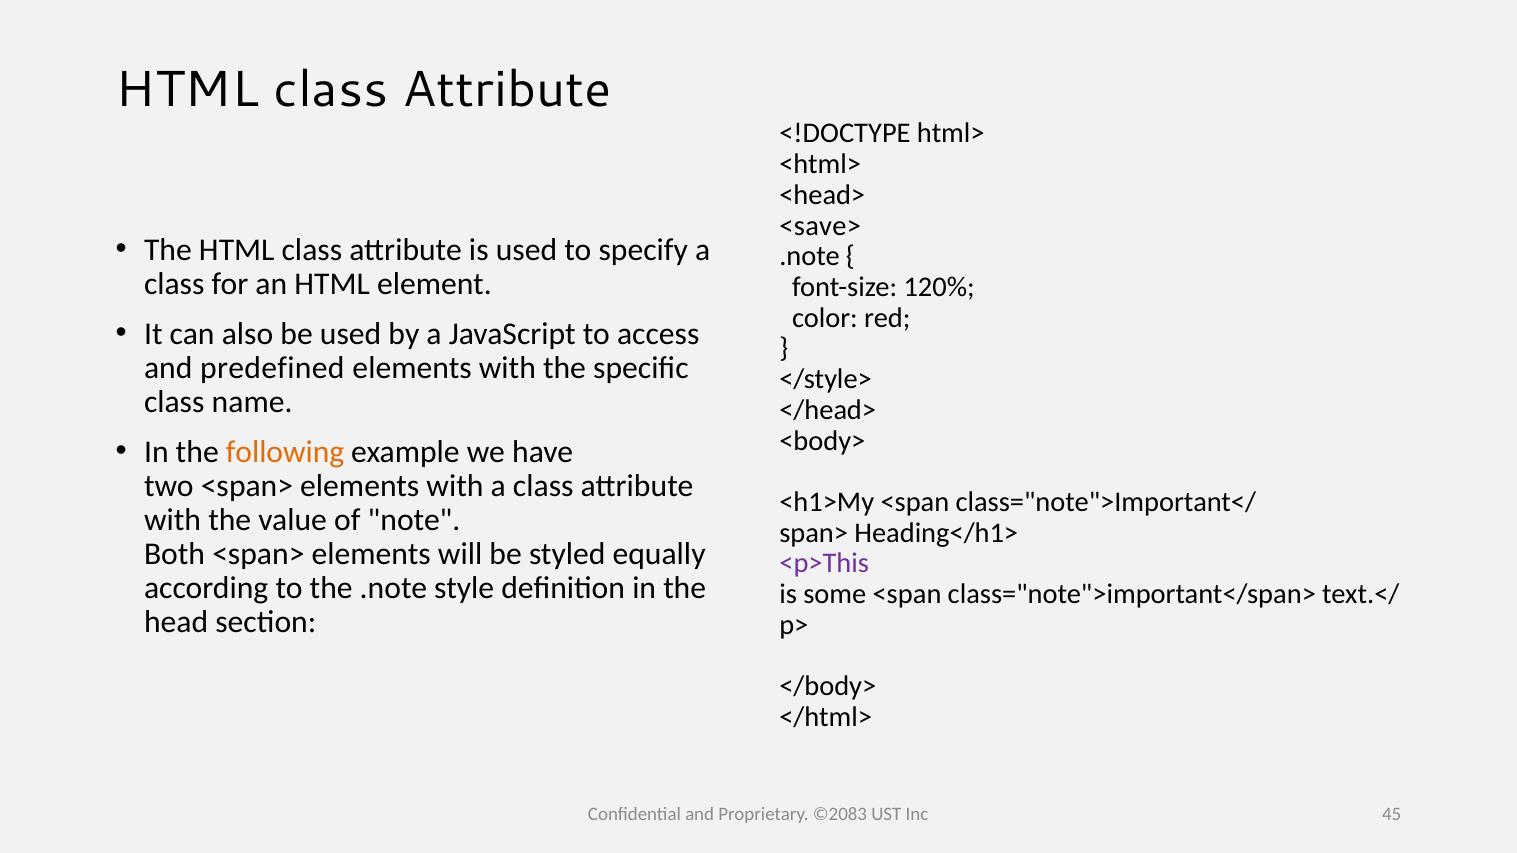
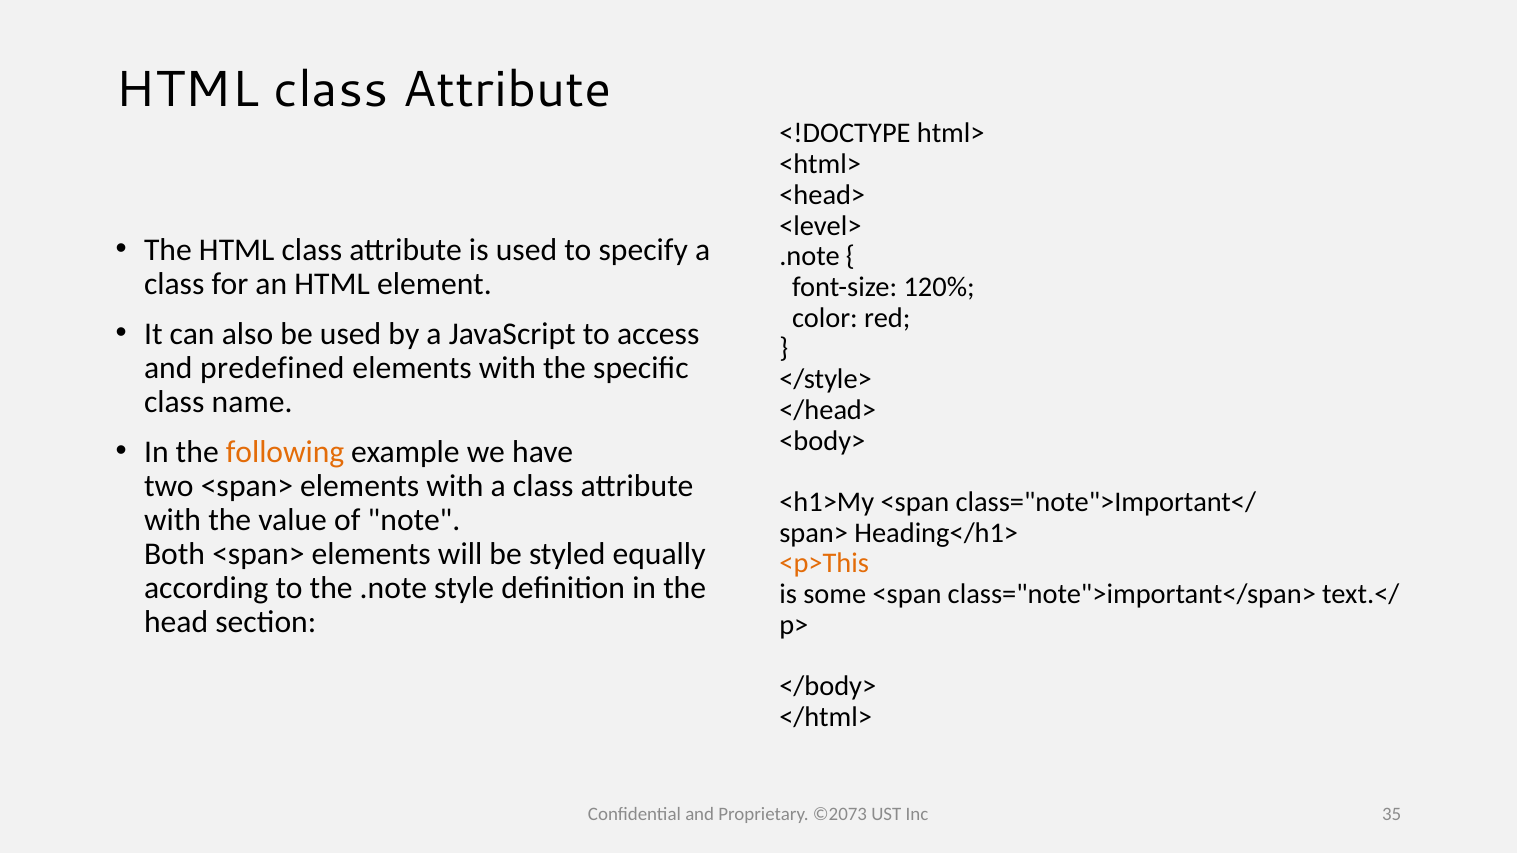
<save>: <save> -> <level> (820, 226)
<p>This colour: purple -> orange (824, 564)
©2083: ©2083 -> ©2073 (840, 815)
45: 45 -> 35 (1392, 815)
